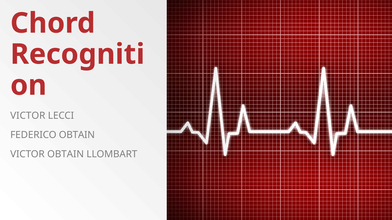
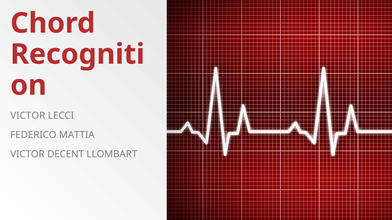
FEDERICO OBTAIN: OBTAIN -> MATTIA (77, 135)
VICTOR OBTAIN: OBTAIN -> DECENT (66, 155)
